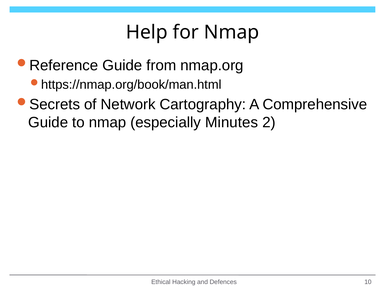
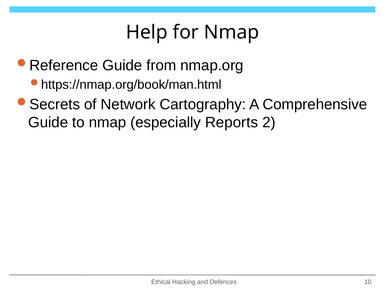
Minutes: Minutes -> Reports (232, 122)
